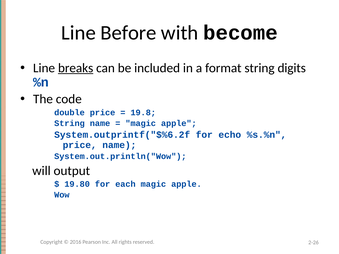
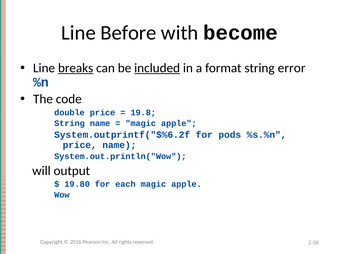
included underline: none -> present (157, 68)
digits: digits -> error (292, 68)
echo: echo -> pods (230, 135)
